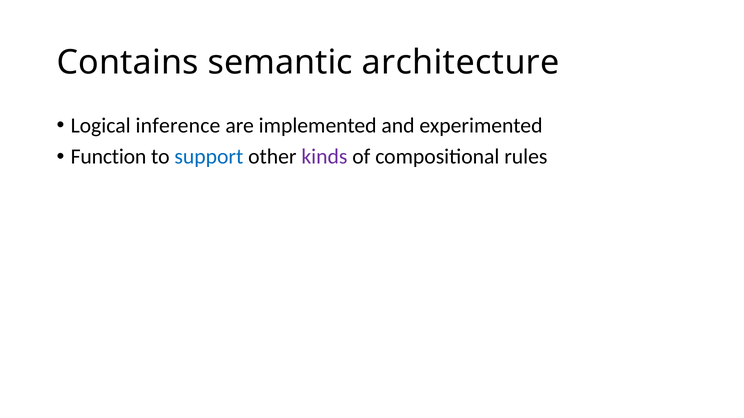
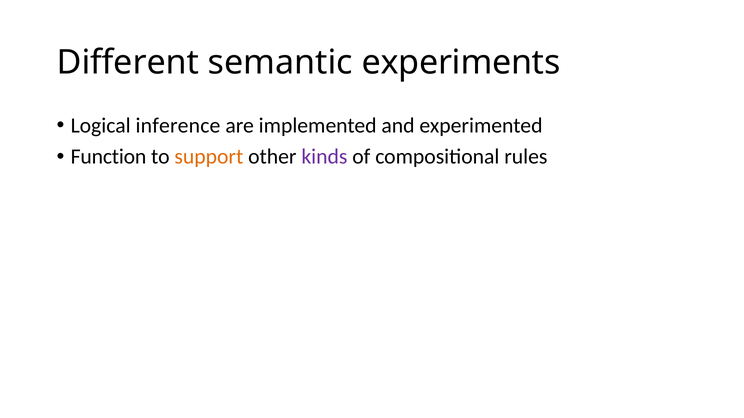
Contains: Contains -> Different (128, 62)
architecture: architecture -> experiments (461, 62)
support colour: blue -> orange (209, 157)
